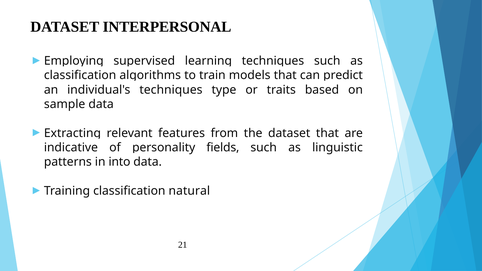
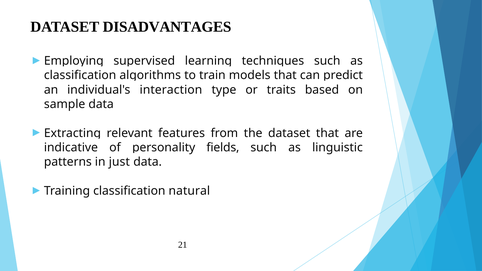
INTERPERSONAL: INTERPERSONAL -> DISADVANTAGES (167, 27)
techniques: techniques -> interaction (171, 90)
into: into -> just (119, 162)
